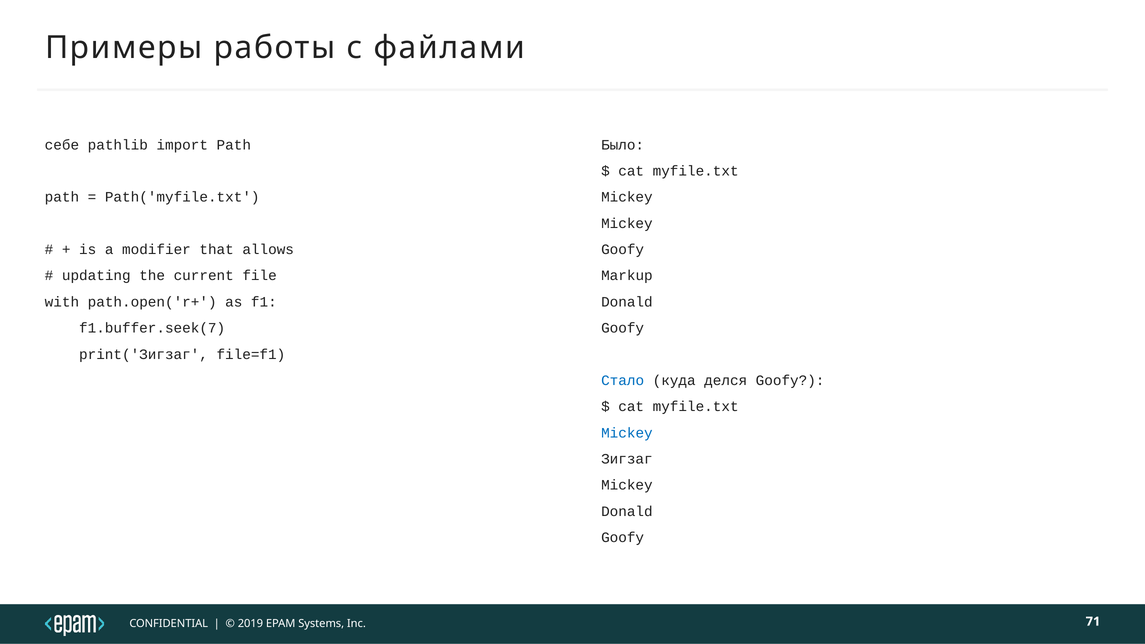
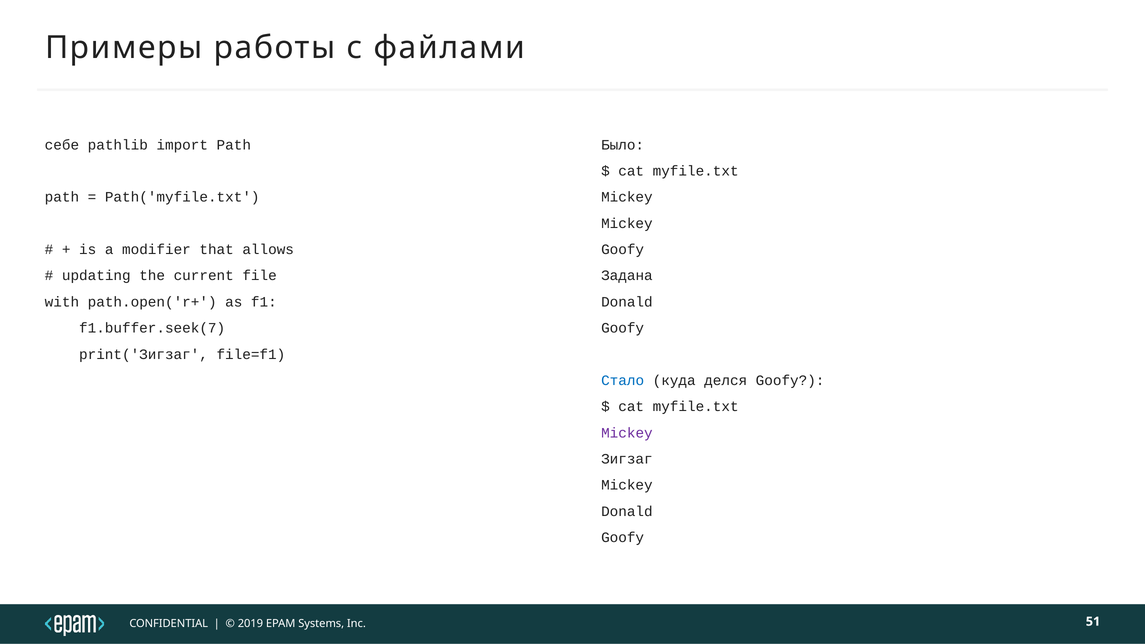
Markup: Markup -> Задана (627, 276)
Mickey colour: blue -> purple (627, 433)
71: 71 -> 51 (1093, 622)
